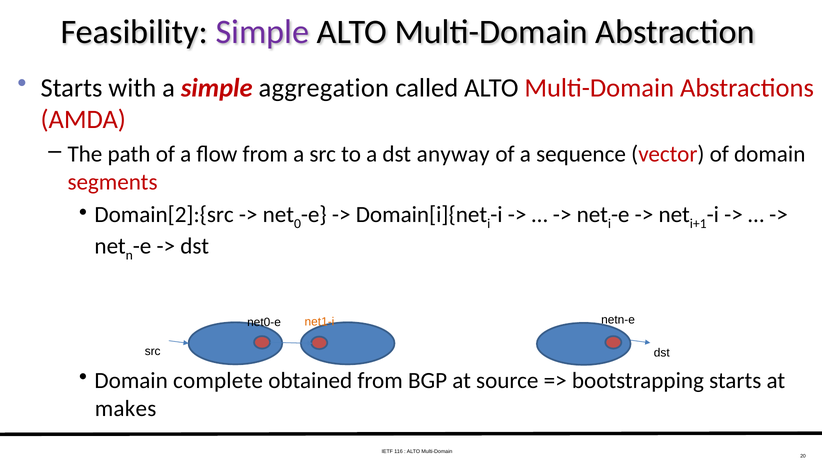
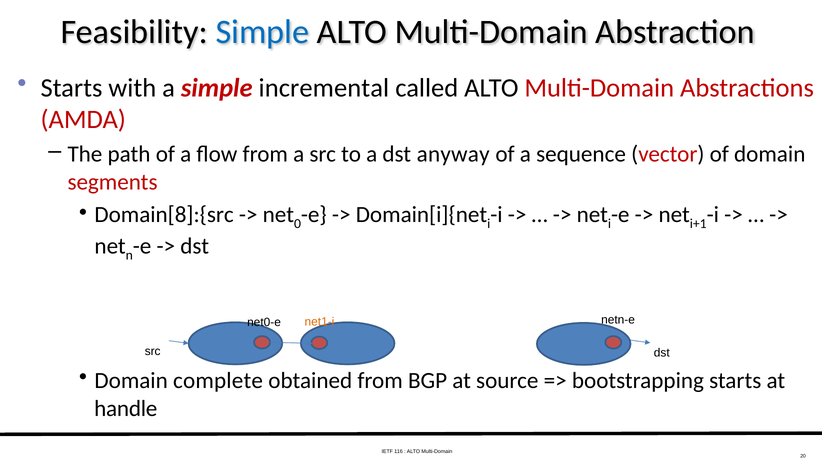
Simple colour: purple -> blue (262, 32)
aggregation: aggregation -> incremental (324, 88)
Domain[2]:{src: Domain[2]:{src -> Domain[8]:{src (164, 214)
makes: makes -> handle (126, 408)
